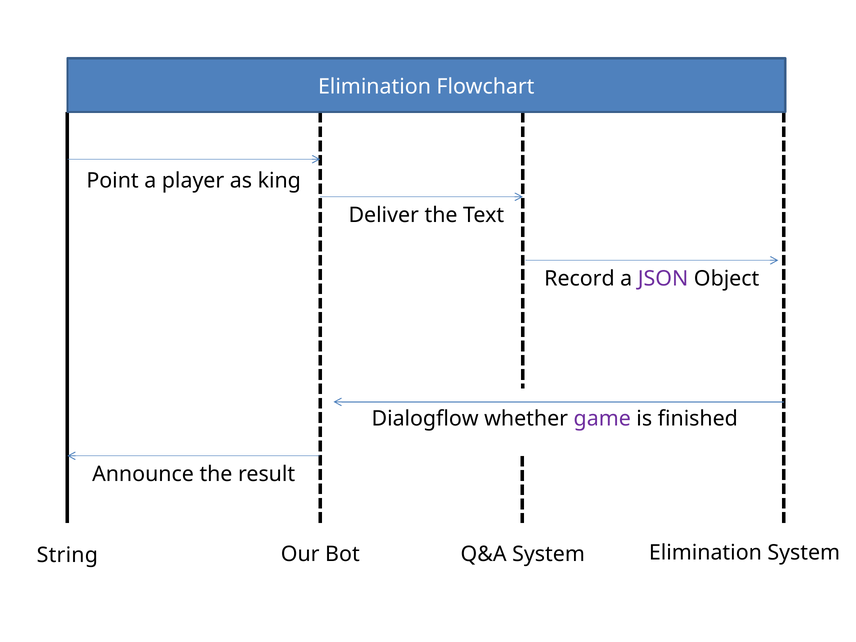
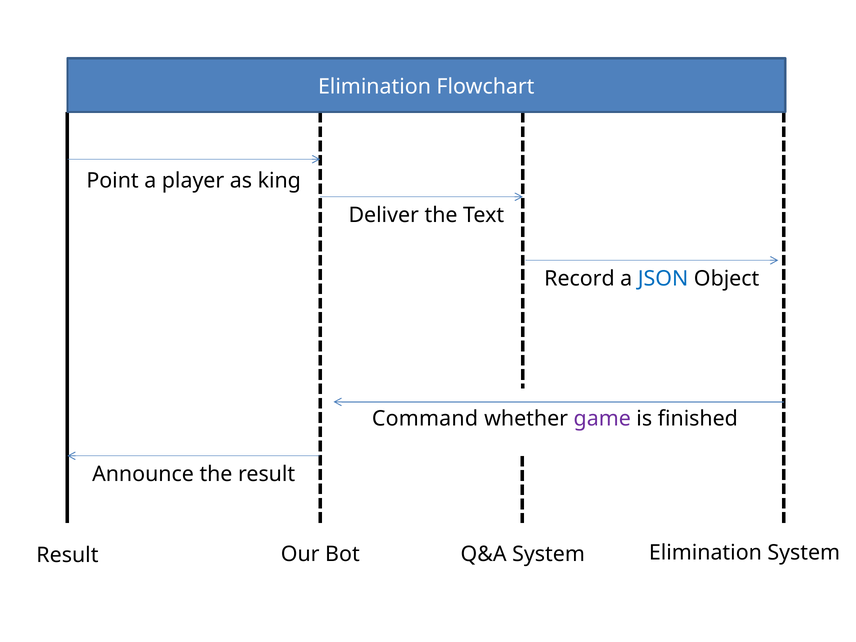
JSON colour: purple -> blue (663, 279)
Dialogflow: Dialogflow -> Command (425, 419)
String: String -> Result (67, 555)
